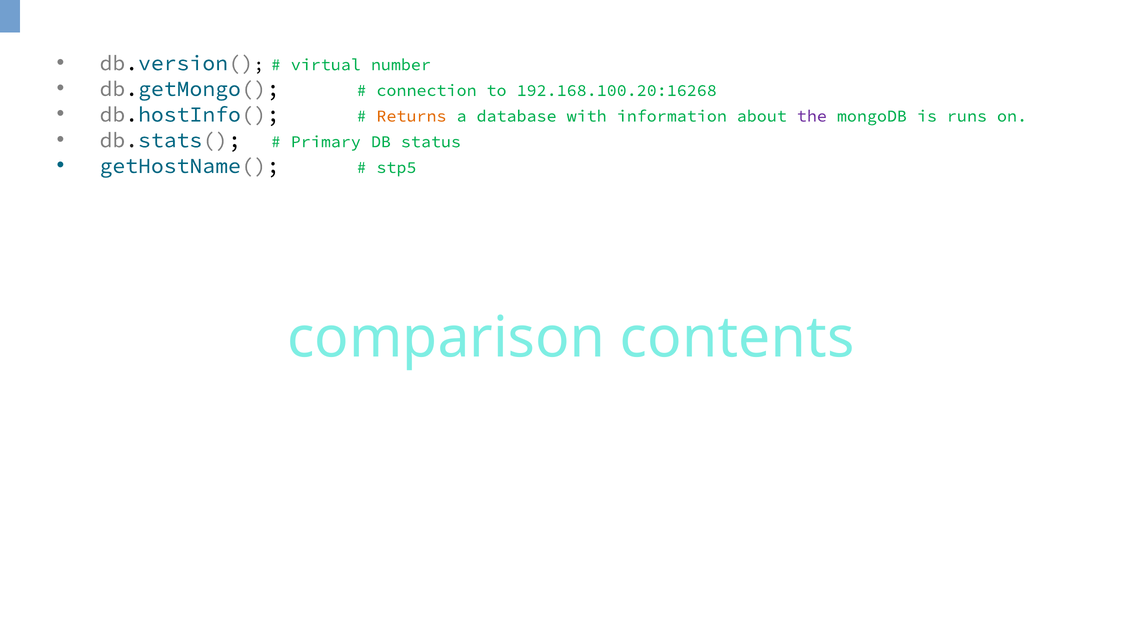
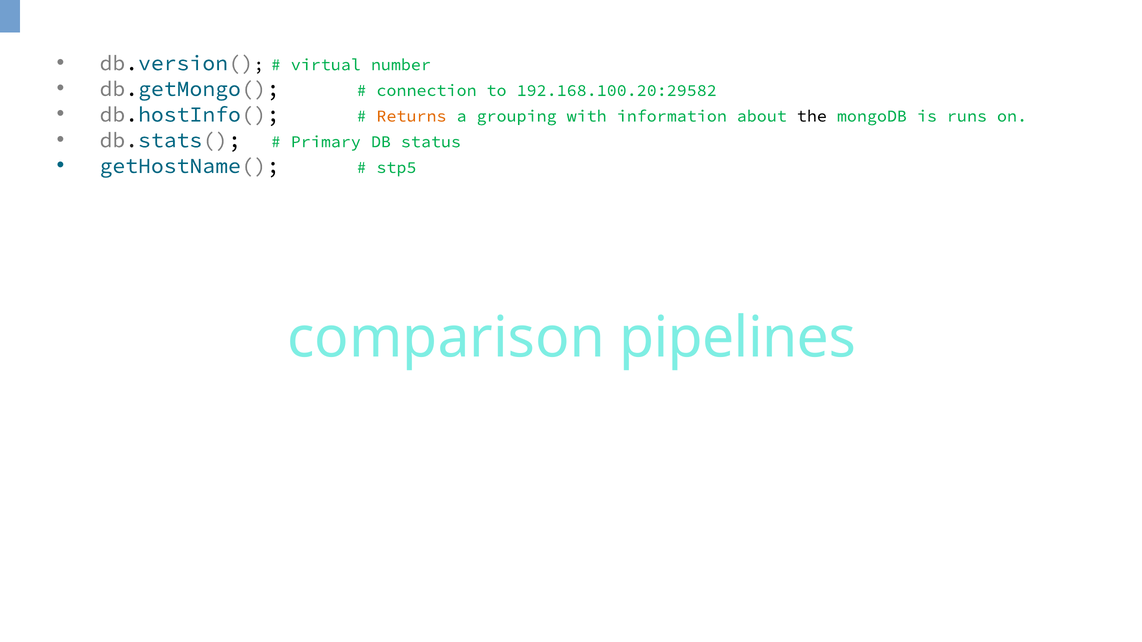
192.168.100.20:16268: 192.168.100.20:16268 -> 192.168.100.20:29582 (617, 90)
database: database -> grouping (517, 116)
the colour: purple -> black (812, 116)
contents: contents -> pipelines (738, 338)
